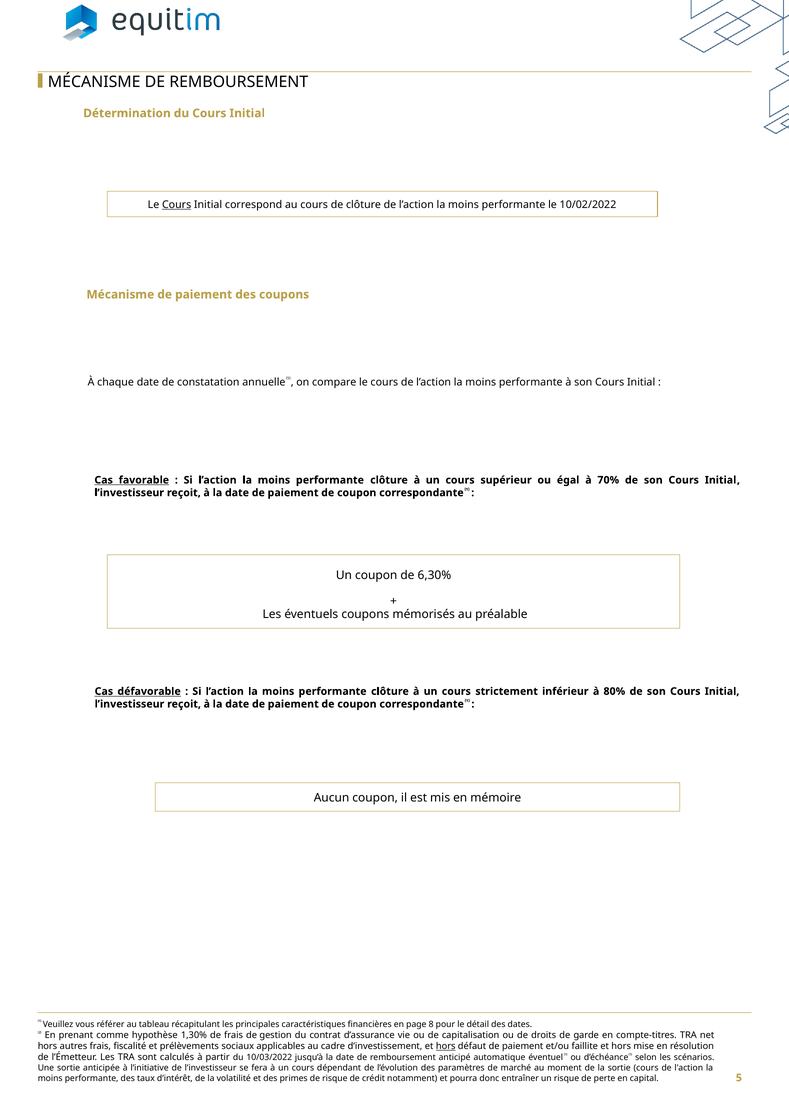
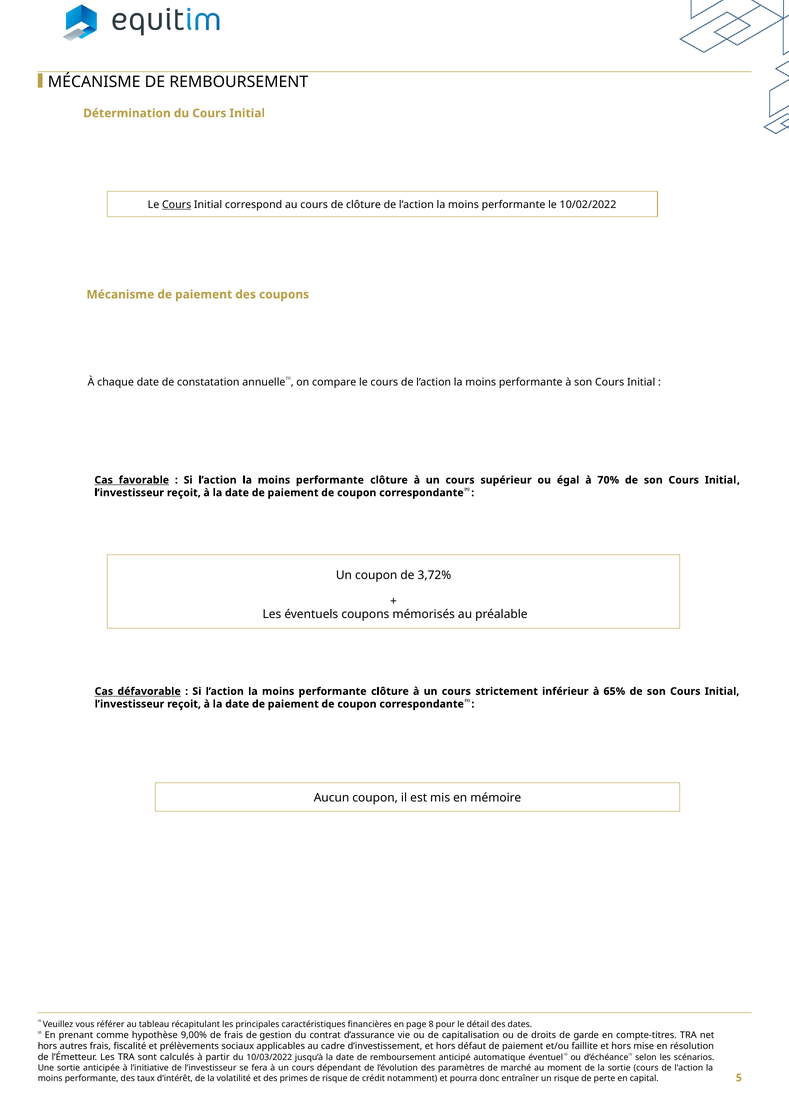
6,30%: 6,30% -> 3,72% (434, 576)
80%: 80% -> 65% (614, 692)
1,30%: 1,30% -> 9,00% (194, 1036)
hors underline: present -> none (446, 1047)
